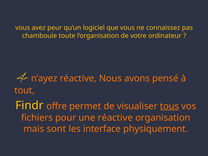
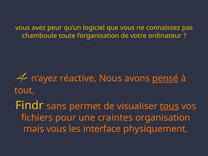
pensé underline: none -> present (165, 78)
offre: offre -> sans (57, 106)
une réactive: réactive -> craintes (115, 118)
mais sont: sont -> vous (56, 129)
